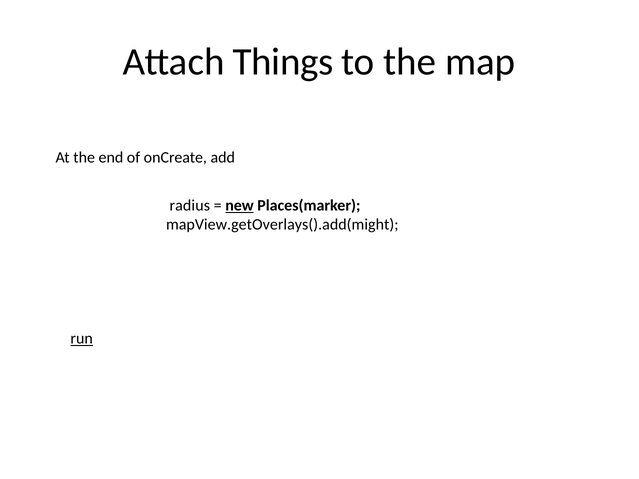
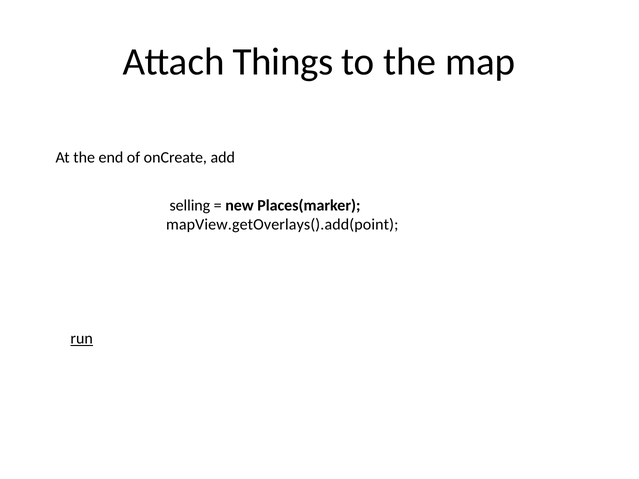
radius: radius -> selling (190, 206)
new underline: present -> none (240, 206)
mapView.getOverlays().add(might: mapView.getOverlays().add(might -> mapView.getOverlays().add(point (282, 225)
